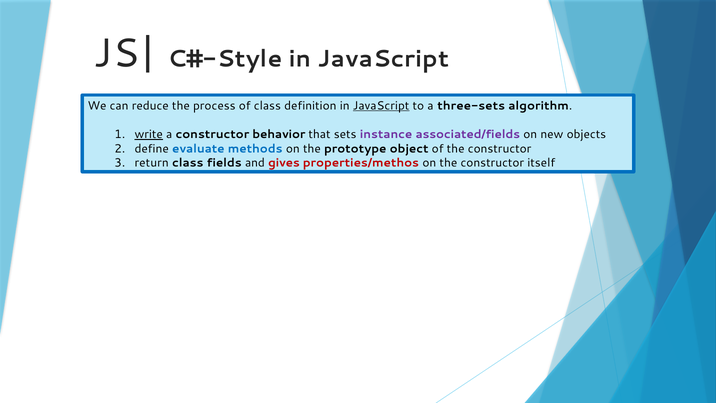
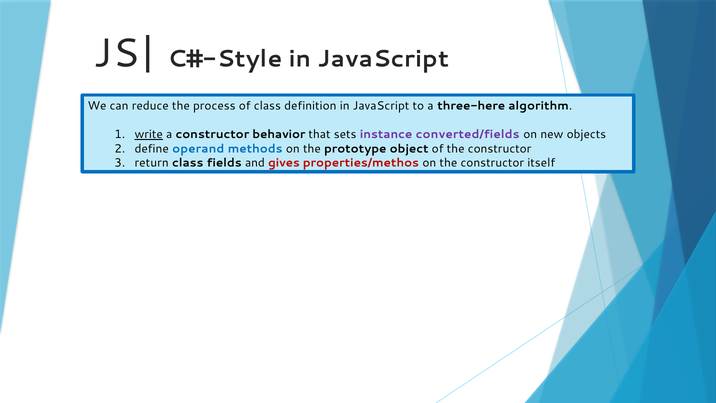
JavaScript underline: present -> none (381, 106)
three-sets: three-sets -> three-here (471, 106)
associated/fields: associated/fields -> converted/fields (468, 134)
evaluate: evaluate -> operand (198, 149)
